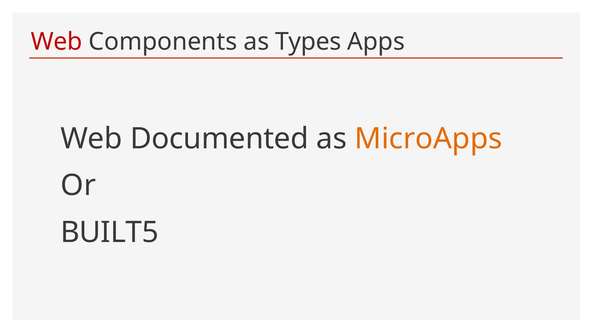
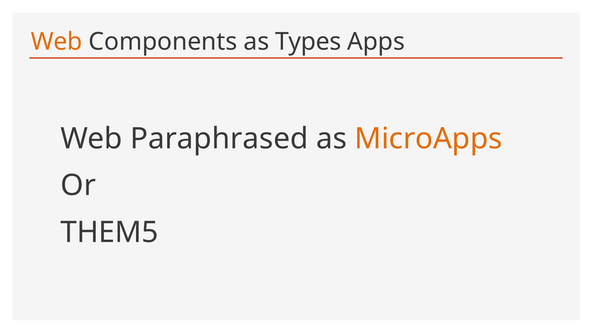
Web colour: red -> orange (57, 42)
Documented: Documented -> Paraphrased (219, 139)
BUILT5: BUILT5 -> THEM5 (109, 232)
